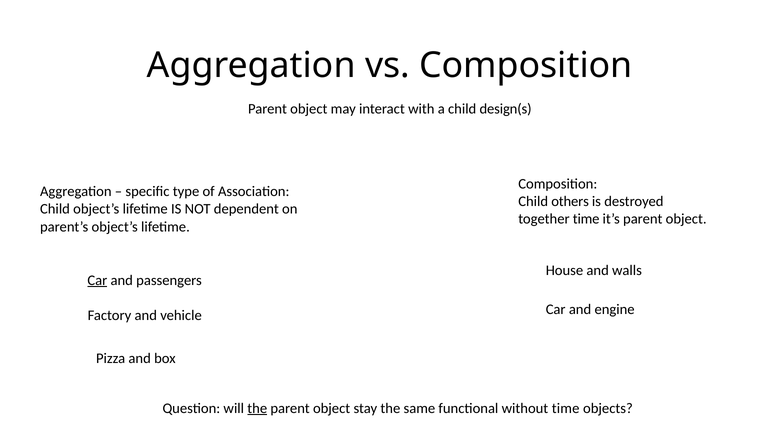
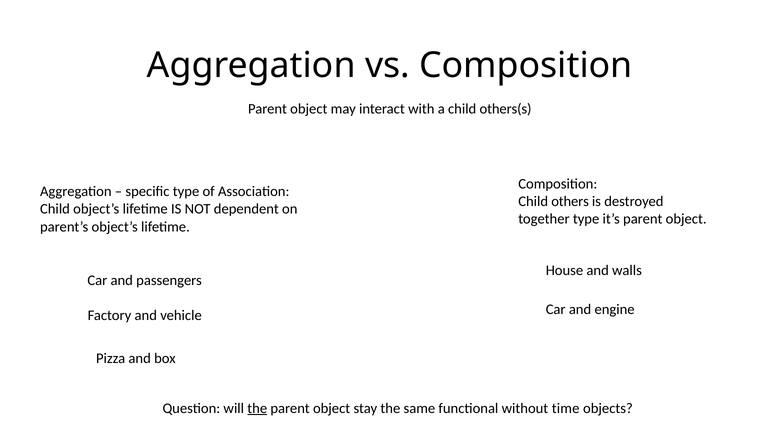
design(s: design(s -> others(s (506, 109)
together time: time -> type (586, 219)
Car underline: present -> none (97, 280)
